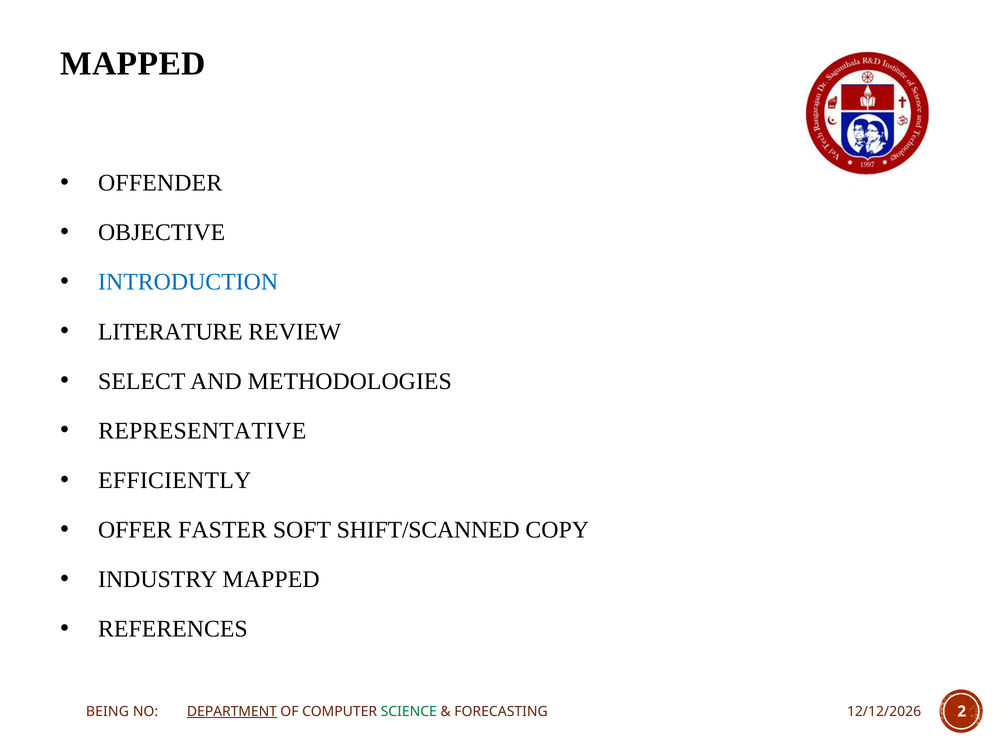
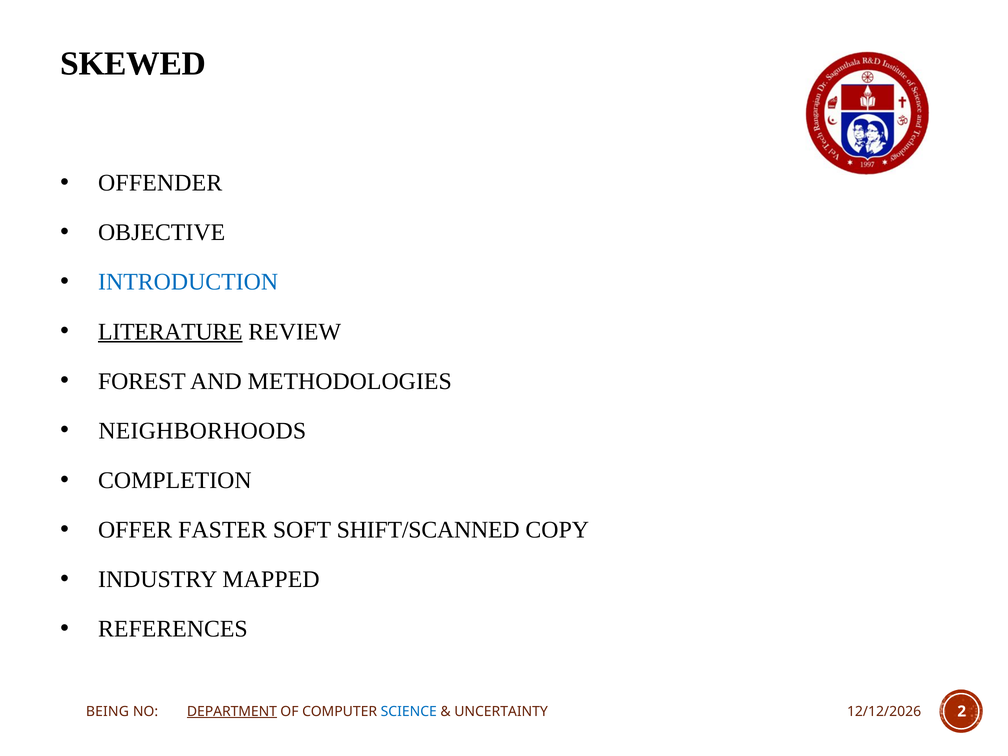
MAPPED: MAPPED -> SKEWED (133, 63)
LITERATURE underline: none -> present (170, 332)
SELECT: SELECT -> FOREST (142, 381)
REPRESENTATIVE: REPRESENTATIVE -> NEIGHBORHOODS (202, 431)
EFFICIENTLY: EFFICIENTLY -> COMPLETION (175, 480)
SCIENCE colour: green -> blue (409, 711)
FORECASTING: FORECASTING -> UNCERTAINTY (501, 711)
